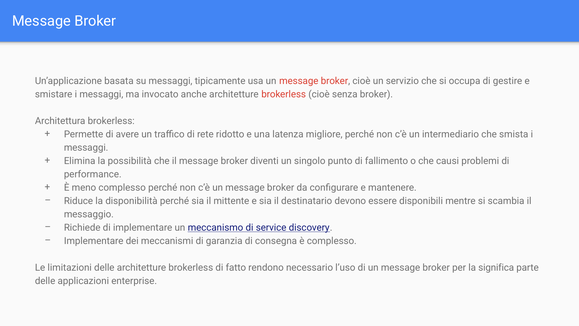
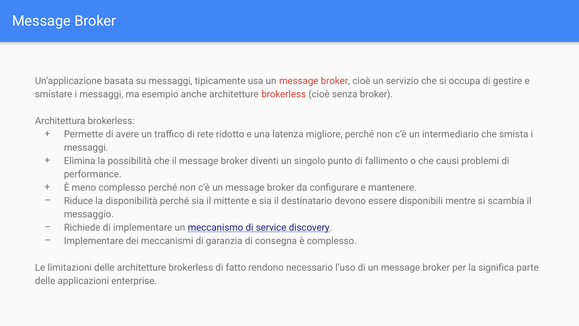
invocato: invocato -> esempio (160, 94)
